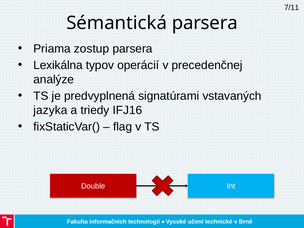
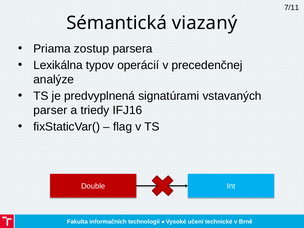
Sémantická parsera: parsera -> viazaný (205, 23)
jazyka: jazyka -> parser (50, 110)
